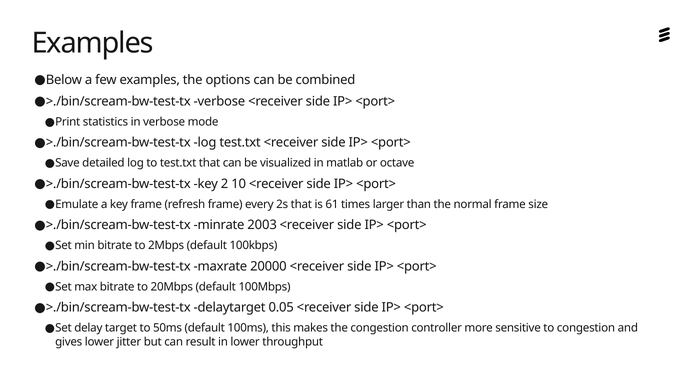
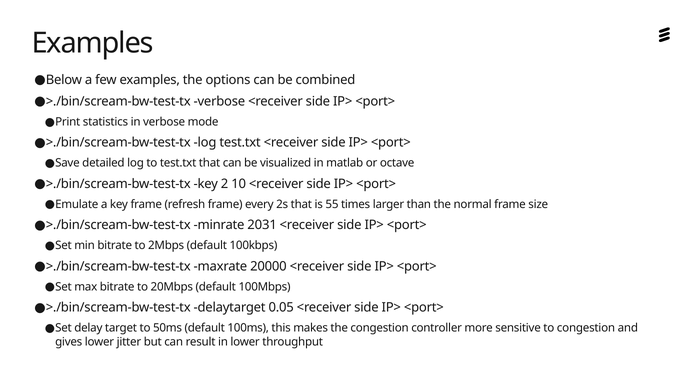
61: 61 -> 55 (332, 204)
2003: 2003 -> 2031 (262, 225)
